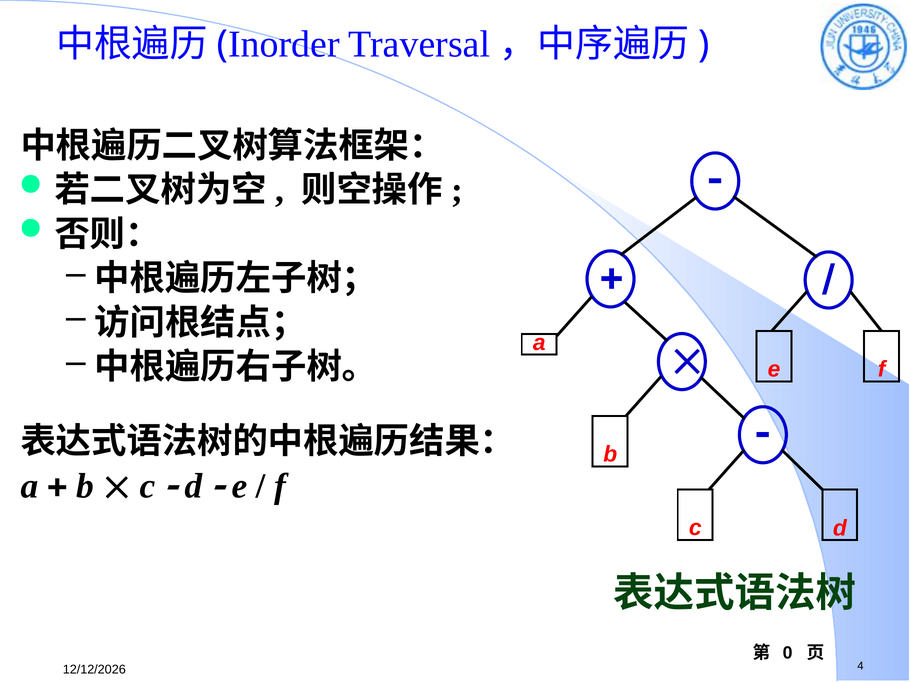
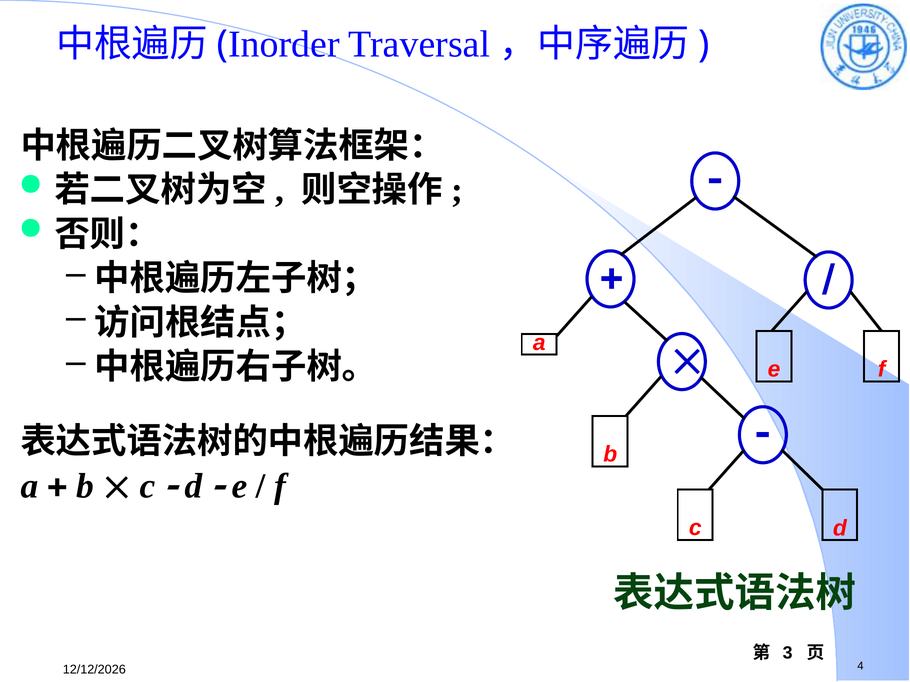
0: 0 -> 3 (788, 653)
